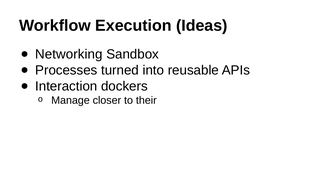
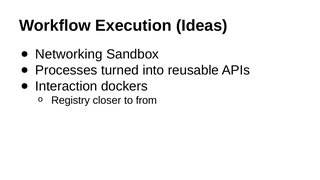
Manage: Manage -> Registry (70, 100)
their: their -> from (146, 100)
